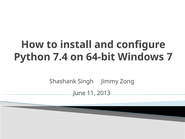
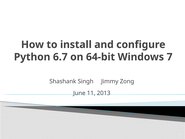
7.4: 7.4 -> 6.7 (60, 57)
